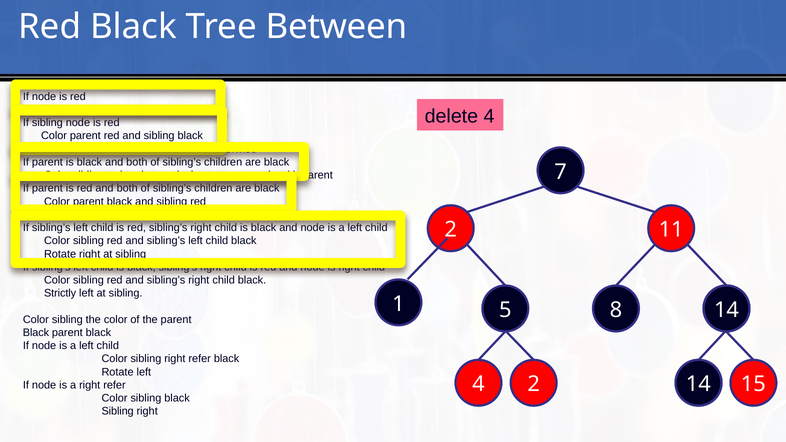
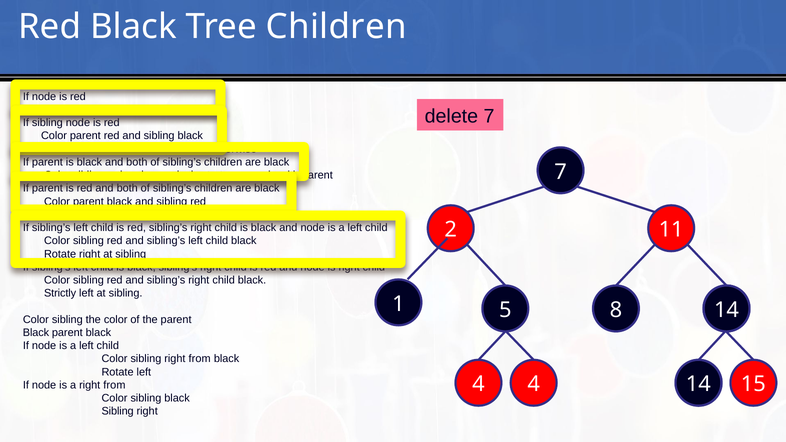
Tree Between: Between -> Children (336, 27)
delete 4: 4 -> 7 (489, 116)
sibling right refer: refer -> from (200, 359)
4 2: 2 -> 4 (534, 384)
a right refer: refer -> from (114, 385)
